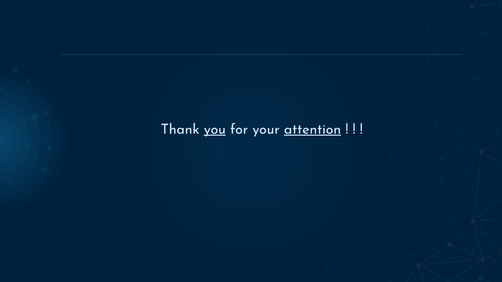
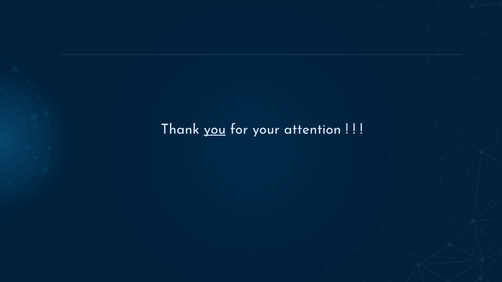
attention underline: present -> none (313, 129)
